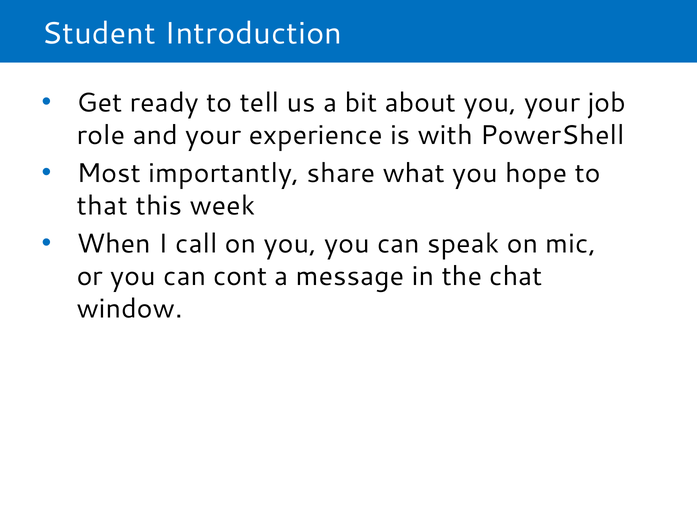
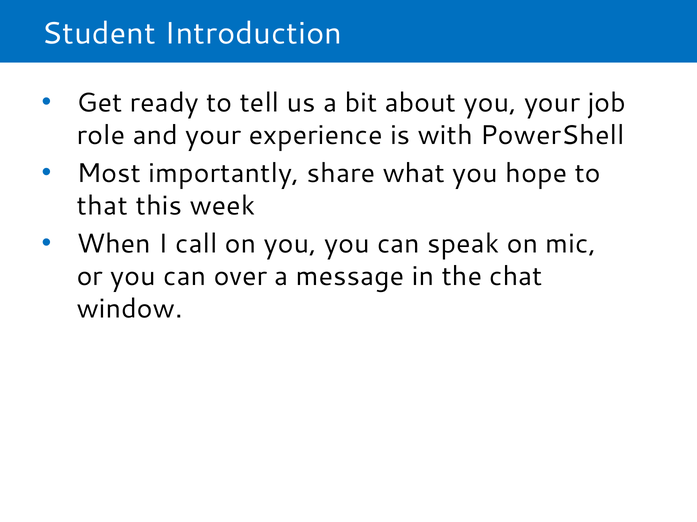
cont: cont -> over (240, 276)
